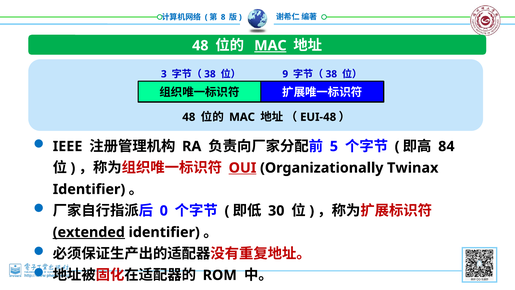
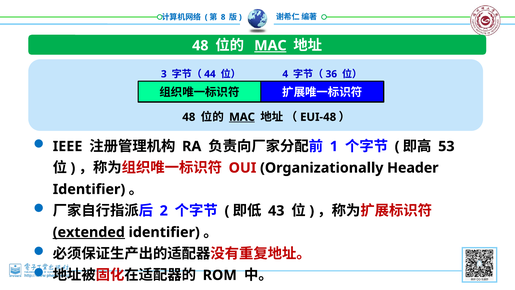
38: 38 -> 44 (210, 74)
9: 9 -> 4 (285, 74)
38: 38 -> 36 (331, 74)
MAC underline: none -> present (242, 117)
5: 5 -> 1 (334, 146)
84: 84 -> 53 (446, 146)
OUI underline: present -> none (242, 168)
Twinax: Twinax -> Header (413, 168)
0: 0 -> 2 (164, 211)
30: 30 -> 43 (276, 211)
